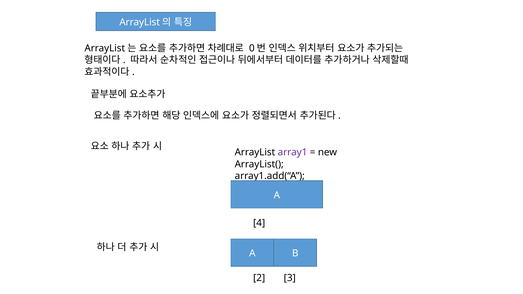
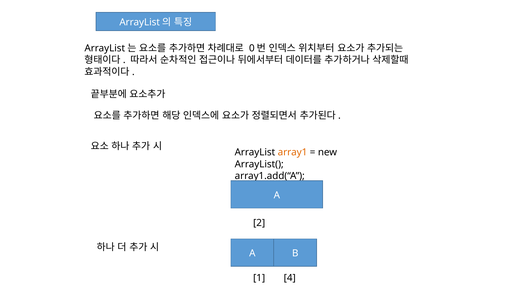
array1 colour: purple -> orange (293, 153)
4: 4 -> 2 (259, 223)
2: 2 -> 1 (259, 278)
3: 3 -> 4 (290, 278)
